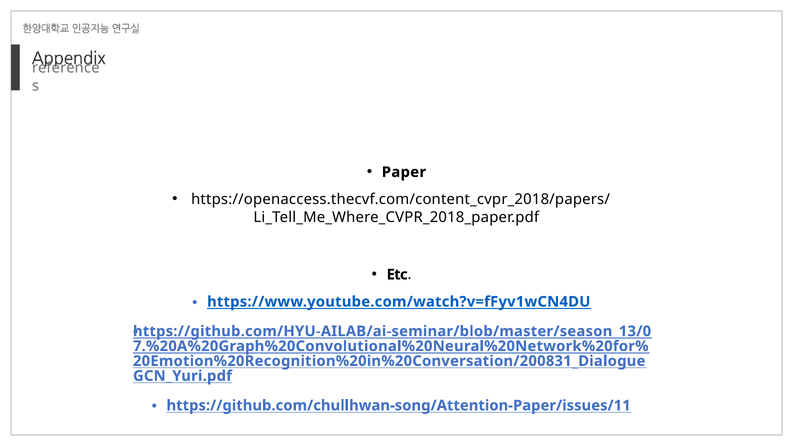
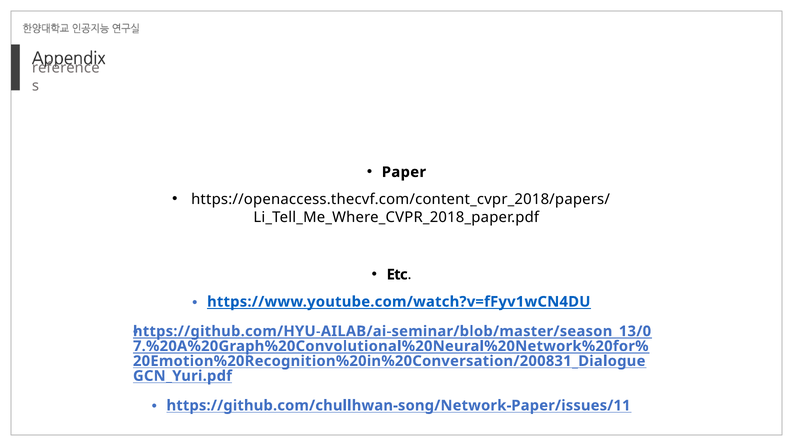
https://github.com/chullhwan-song/Attention-Paper/issues/11: https://github.com/chullhwan-song/Attention-Paper/issues/11 -> https://github.com/chullhwan-song/Network-Paper/issues/11 (399, 406)
